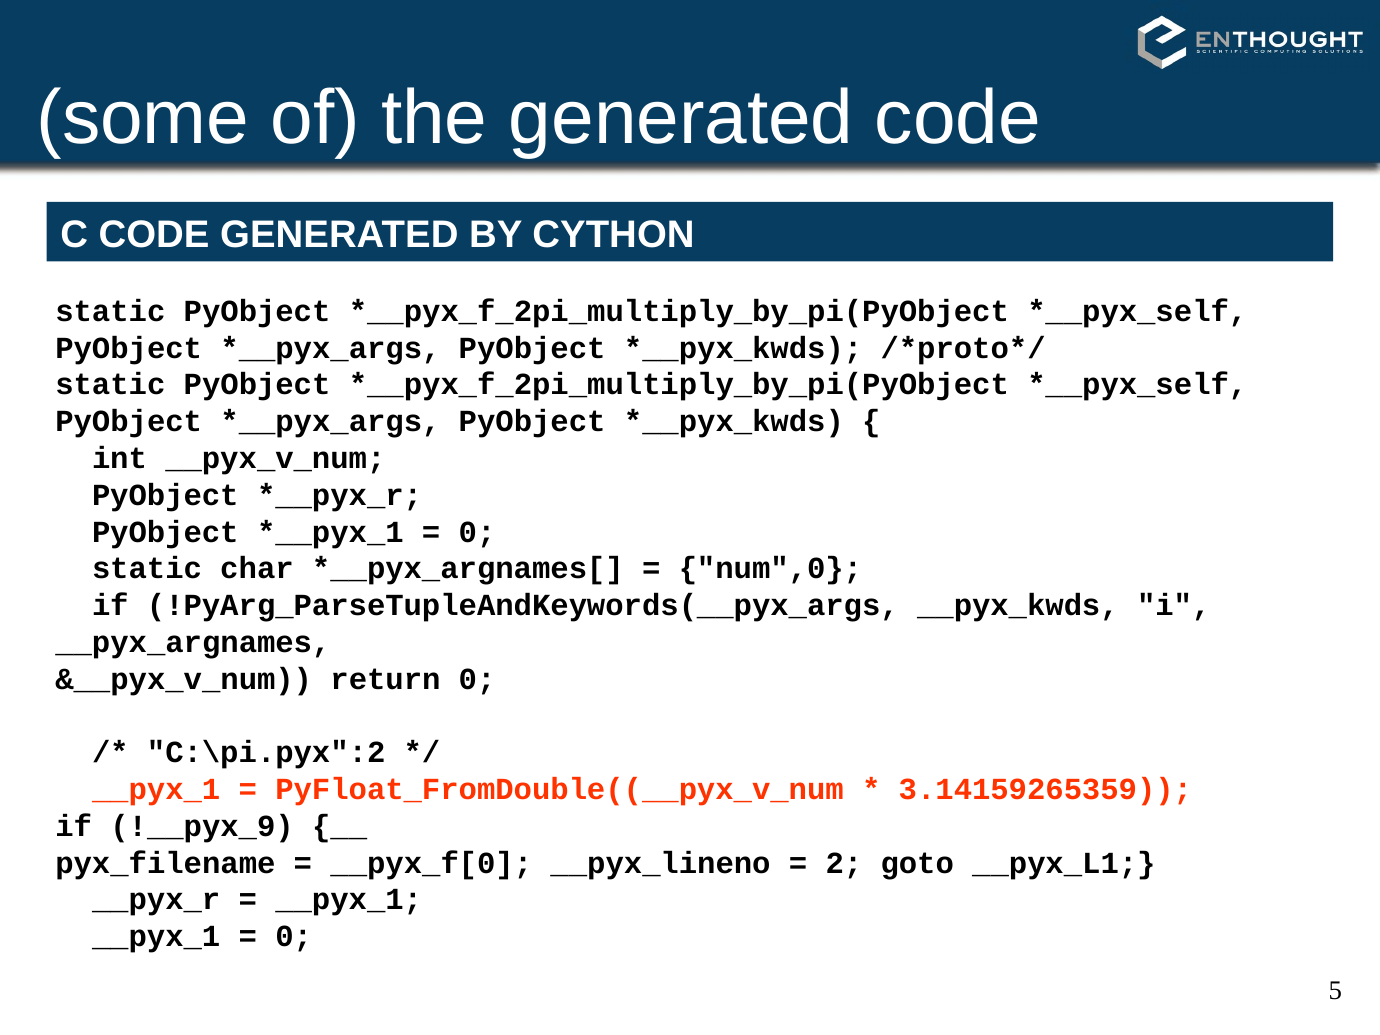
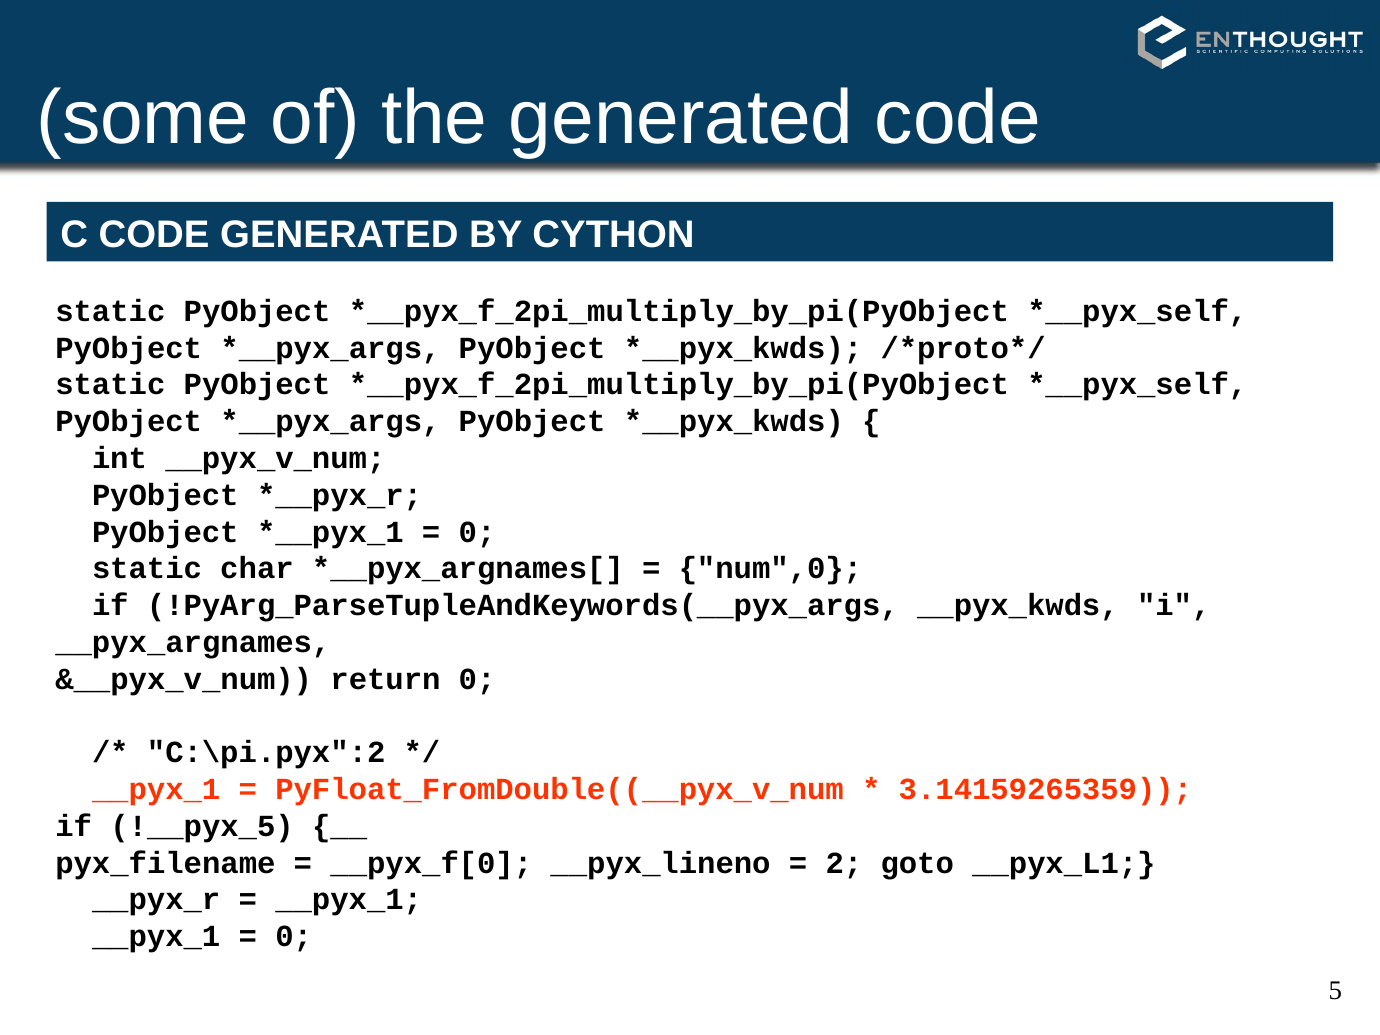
!__pyx_9: !__pyx_9 -> !__pyx_5 (202, 826)
